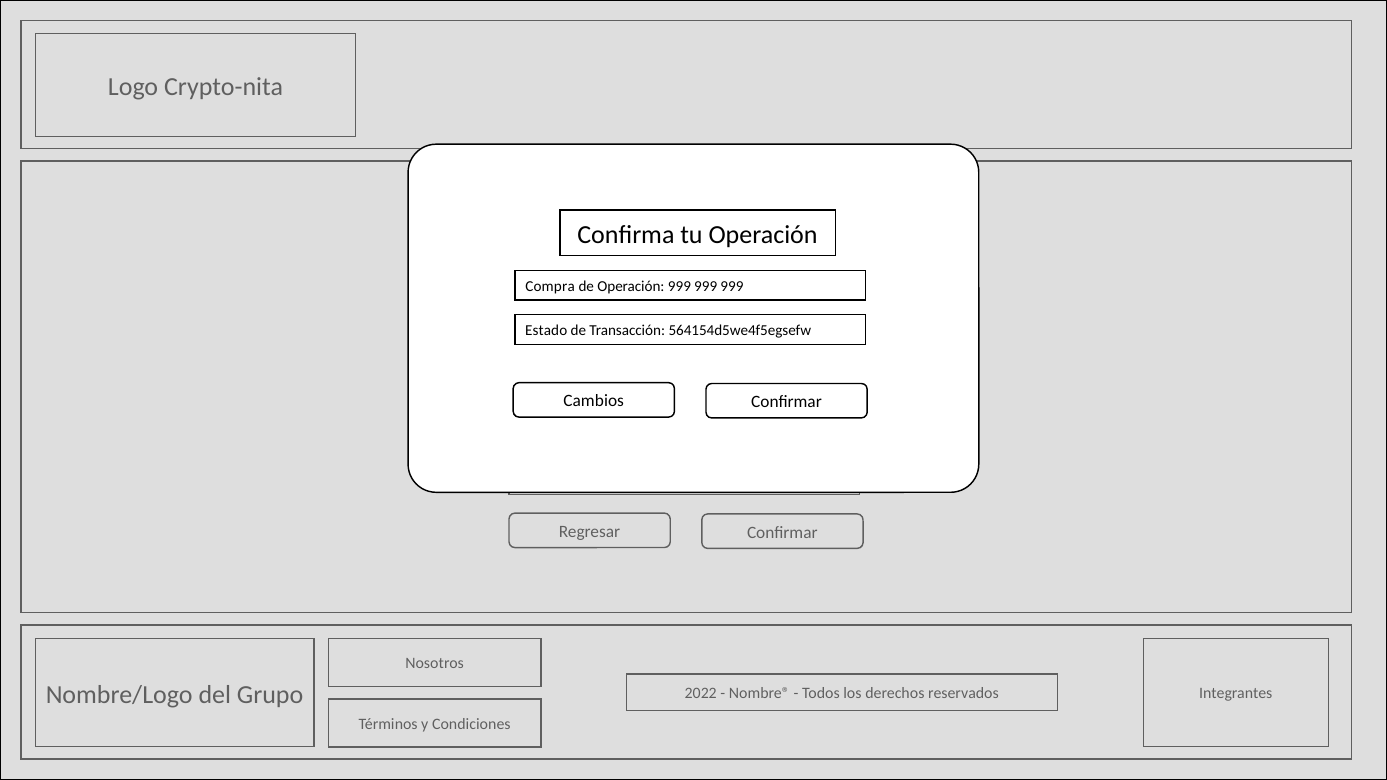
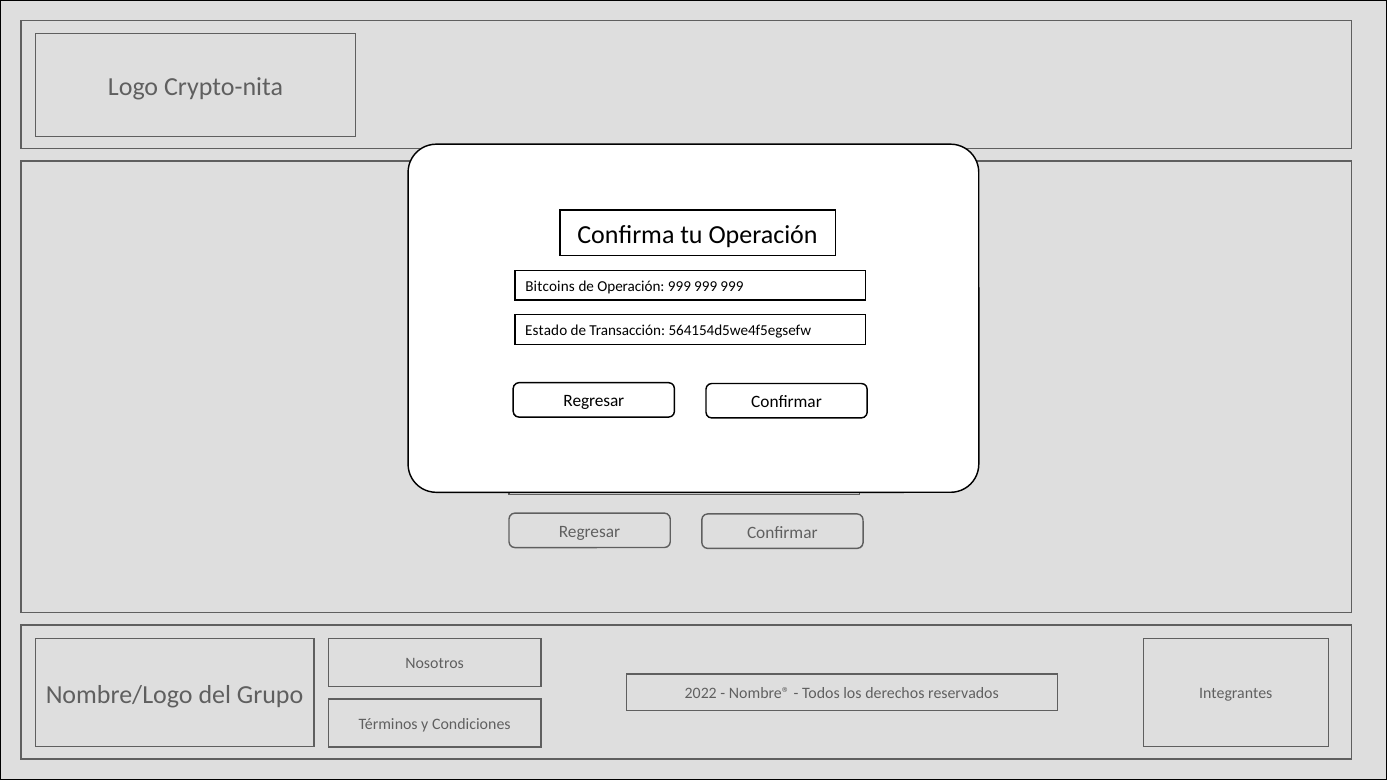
Compra: Compra -> Bitcoins (550, 286)
Cambios: Cambios -> Regresar (594, 401)
